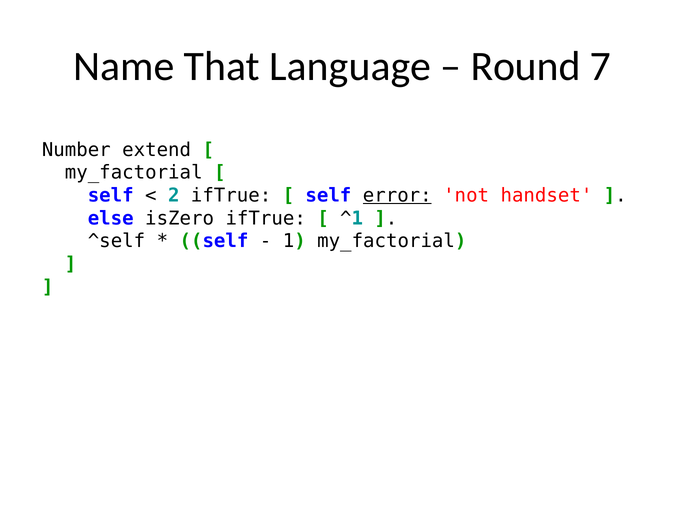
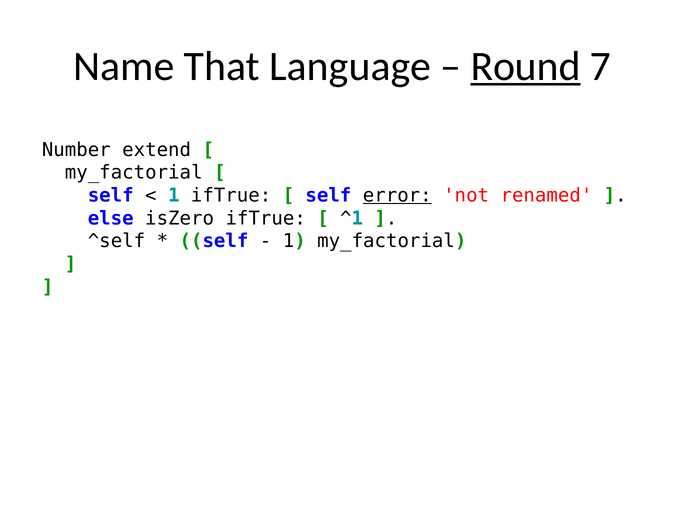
Round underline: none -> present (526, 66)
2: 2 -> 1 (174, 195)
handset: handset -> renamed (546, 195)
